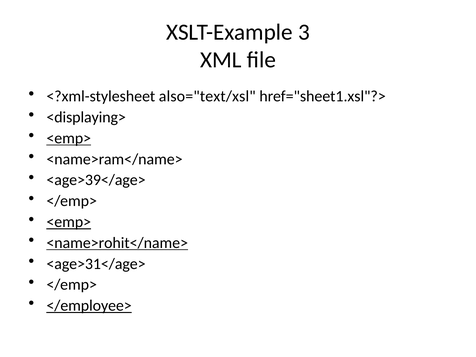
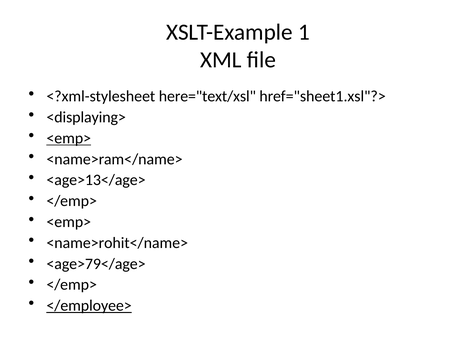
3: 3 -> 1 (304, 32)
also="text/xsl: also="text/xsl -> here="text/xsl (207, 96)
<age>39</age>: <age>39</age> -> <age>13</age> (96, 180)
<emp> underline: present -> none (69, 222)
<name>rohit</name> underline: present -> none (117, 243)
<age>31</age>: <age>31</age> -> <age>79</age> (96, 264)
